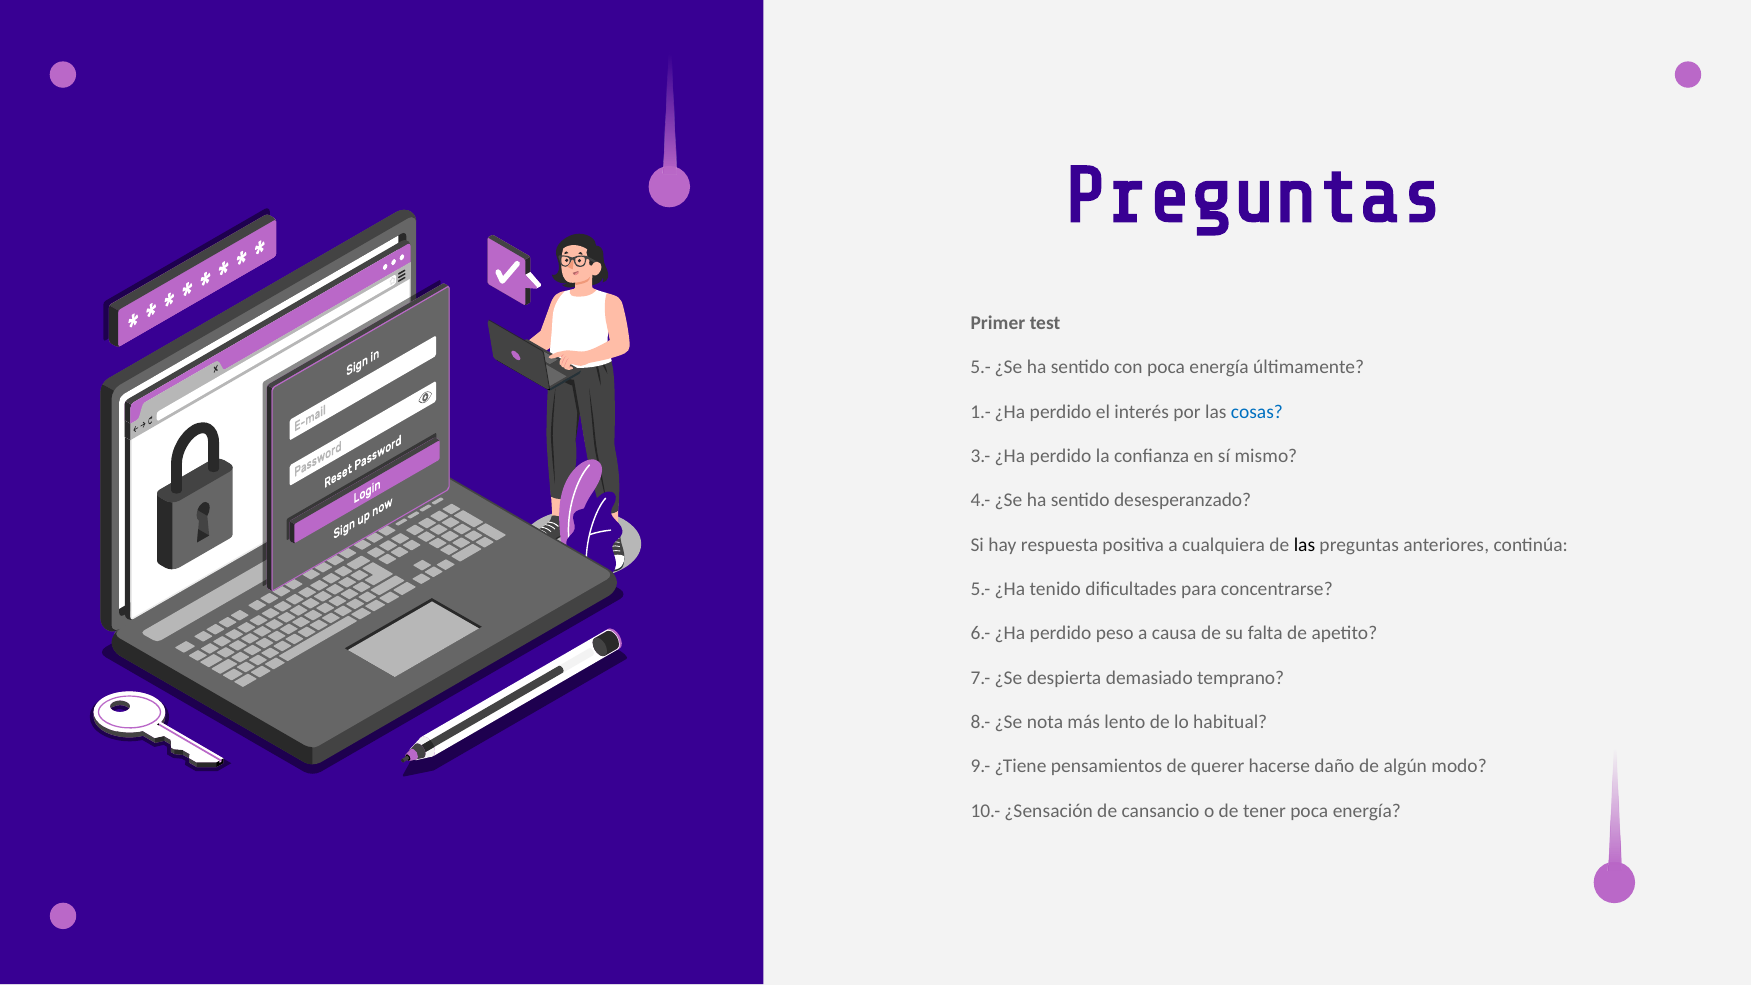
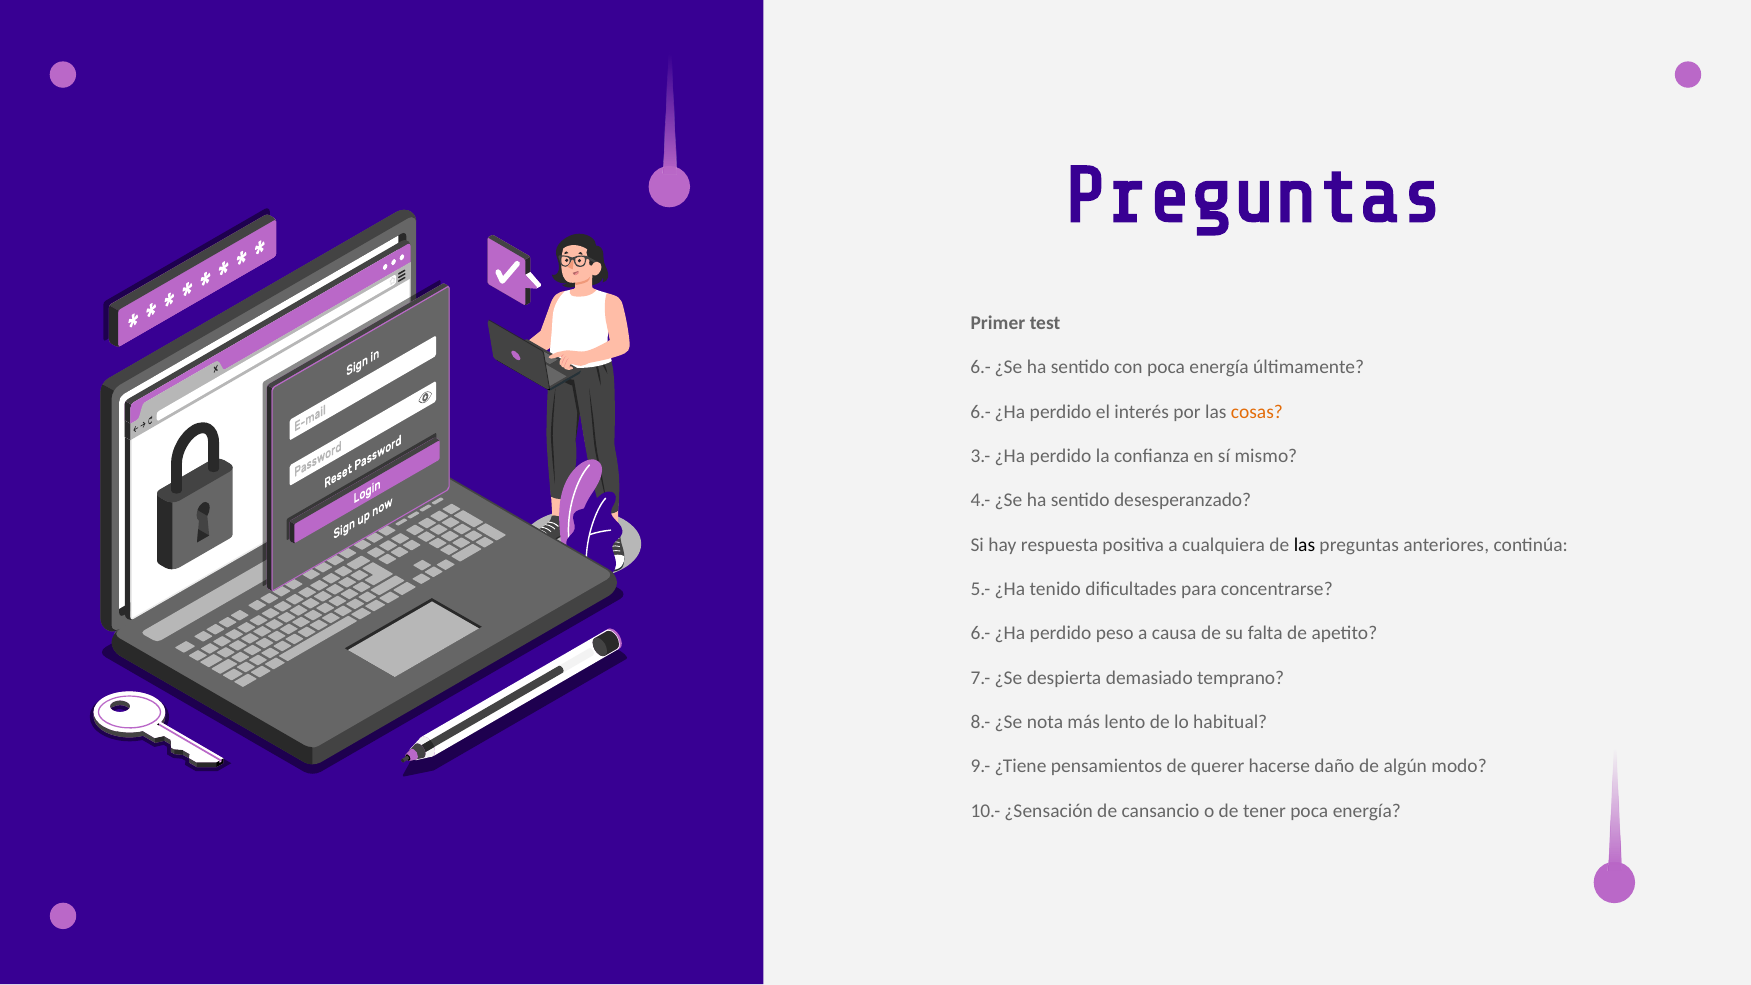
5.-: 5.- -> 6.- (981, 367)
1.-: 1.- -> 6.- (981, 412)
cosas colour: blue -> orange (1257, 412)
